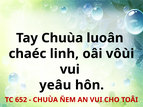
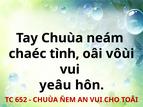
luoân: luoân -> neám (105, 38)
linh: linh -> tình (64, 54)
